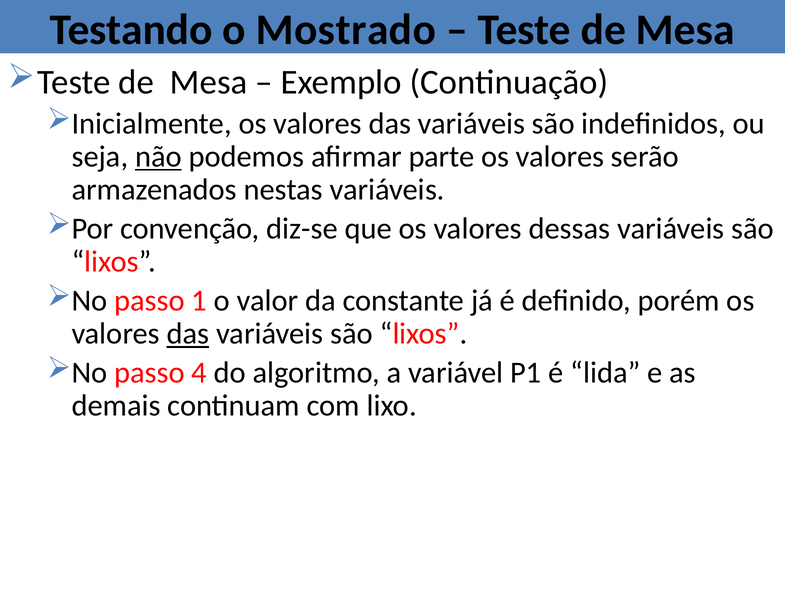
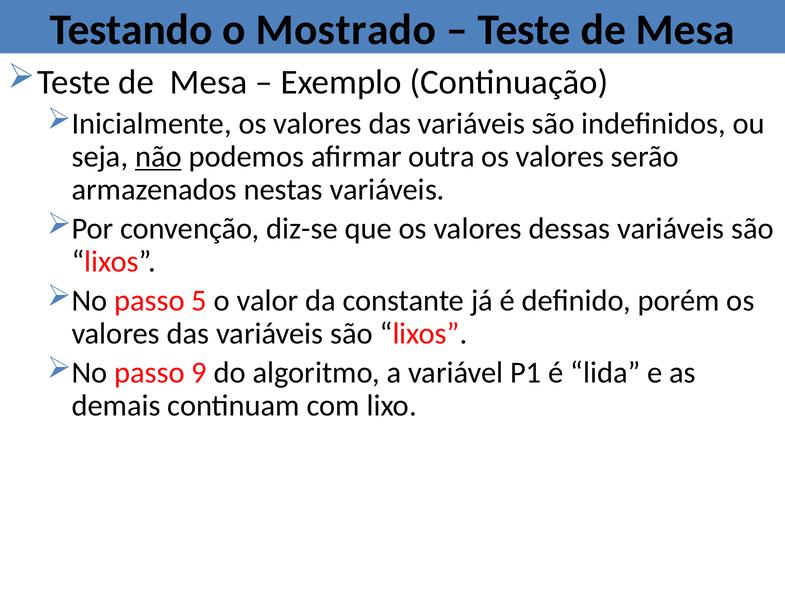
parte: parte -> outra (442, 156)
1: 1 -> 5 (199, 301)
das underline: present -> none (188, 334)
4: 4 -> 9 (199, 373)
